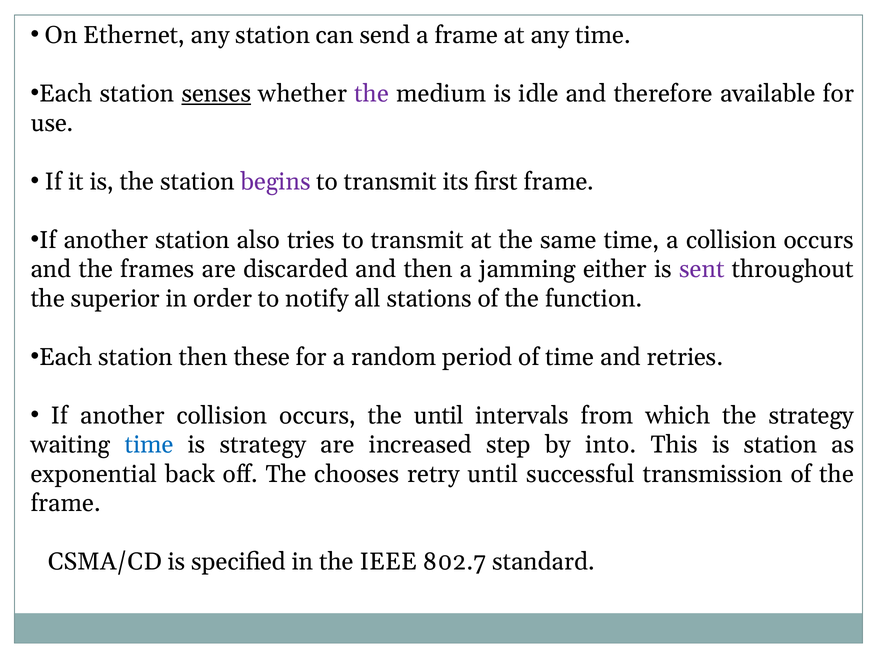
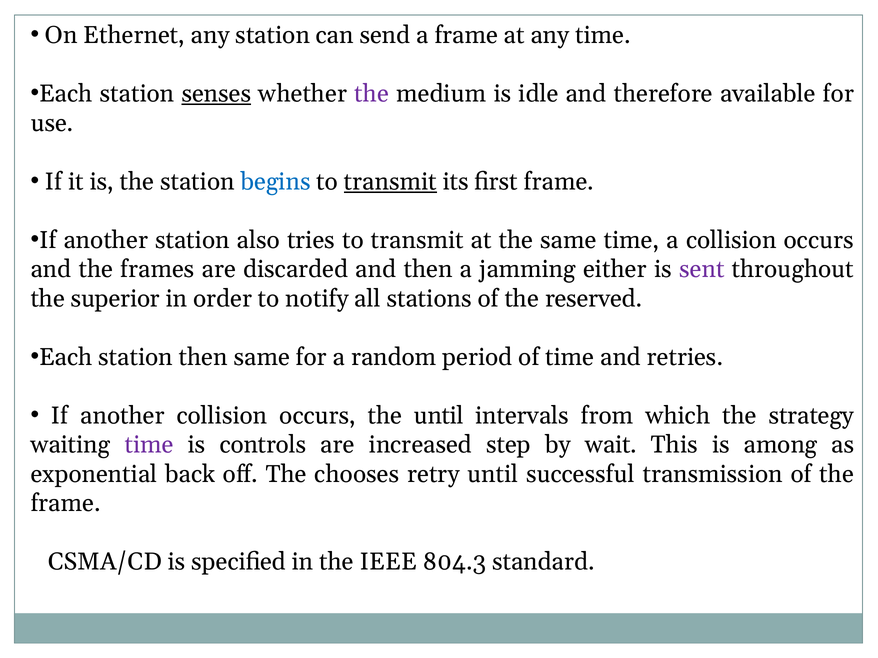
begins colour: purple -> blue (276, 182)
transmit underline: none -> present (390, 182)
function: function -> reserved (594, 299)
then these: these -> same (262, 357)
time colour: blue -> purple (149, 445)
is strategy: strategy -> controls (263, 445)
into: into -> wait (611, 445)
is station: station -> among (781, 445)
802.7: 802.7 -> 804.3 (455, 562)
